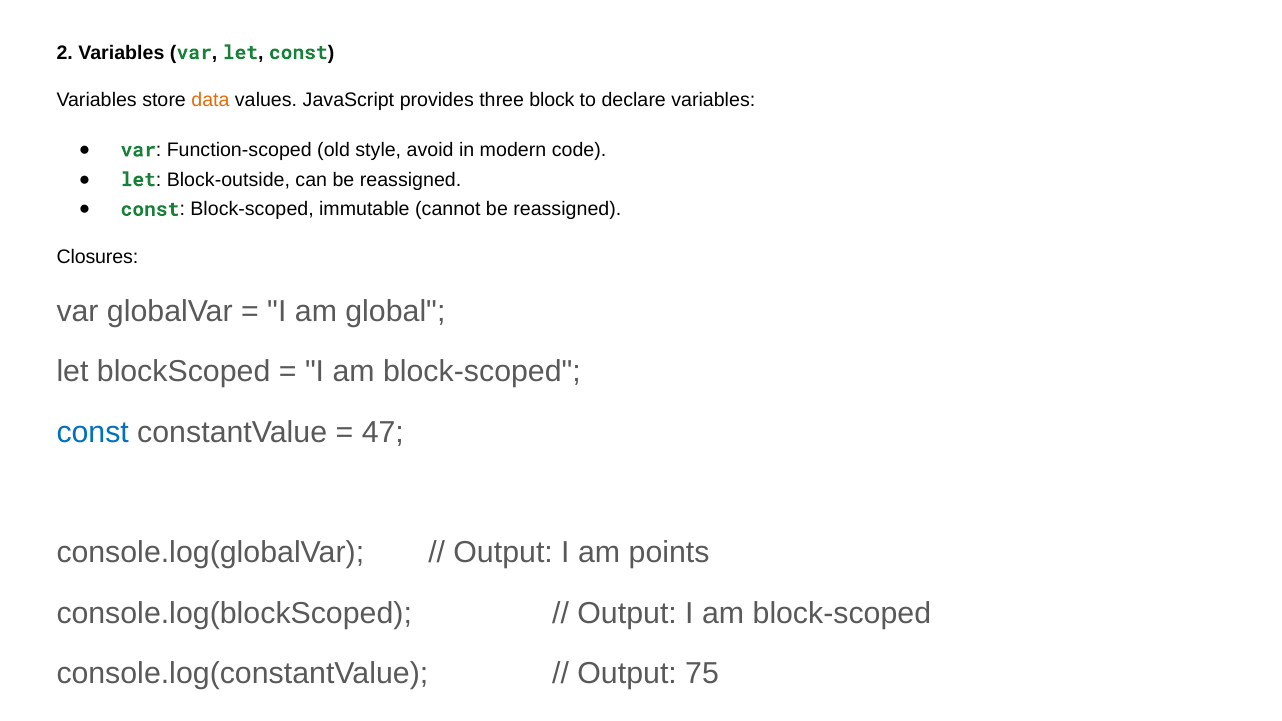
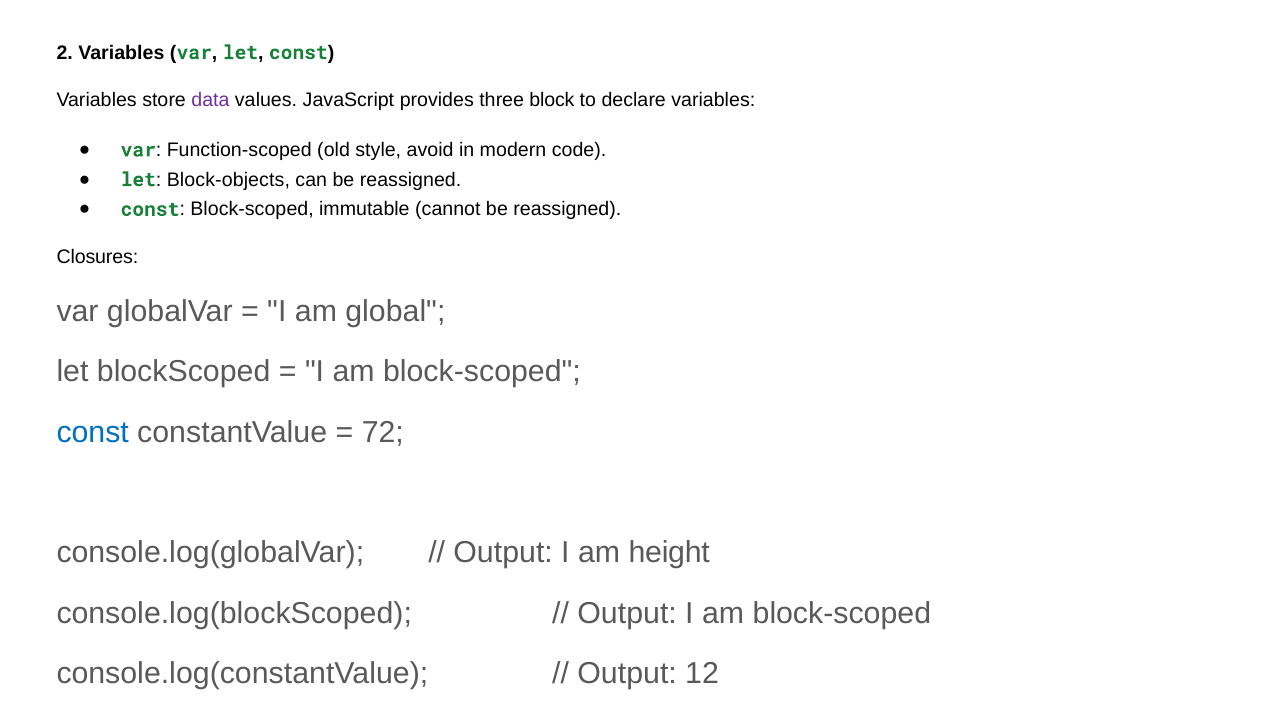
data colour: orange -> purple (210, 100)
Block-outside: Block-outside -> Block-objects (228, 180)
47: 47 -> 72 (383, 432)
points: points -> height (669, 553)
75: 75 -> 12 (702, 674)
